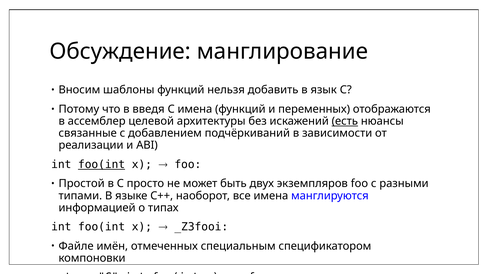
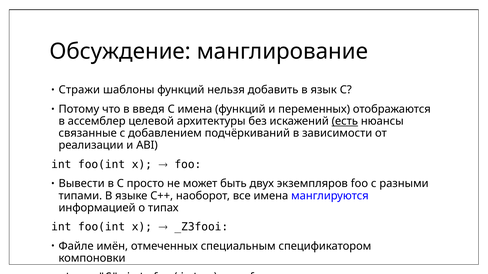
Вносим: Вносим -> Стражи (79, 90)
foo(int underline: present -> none (102, 165)
Простой: Простой -> Вывести (82, 184)
